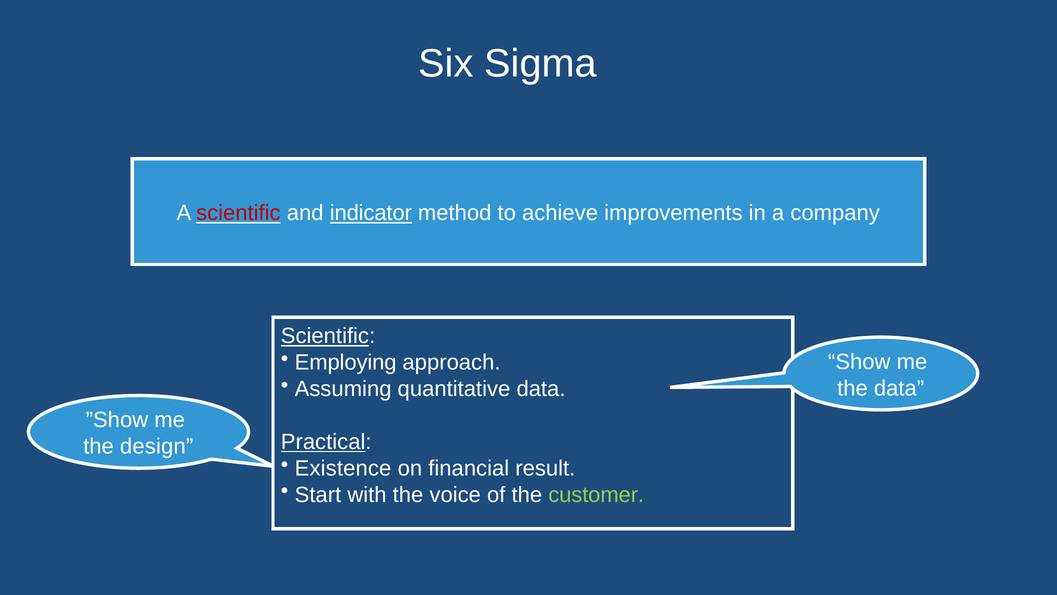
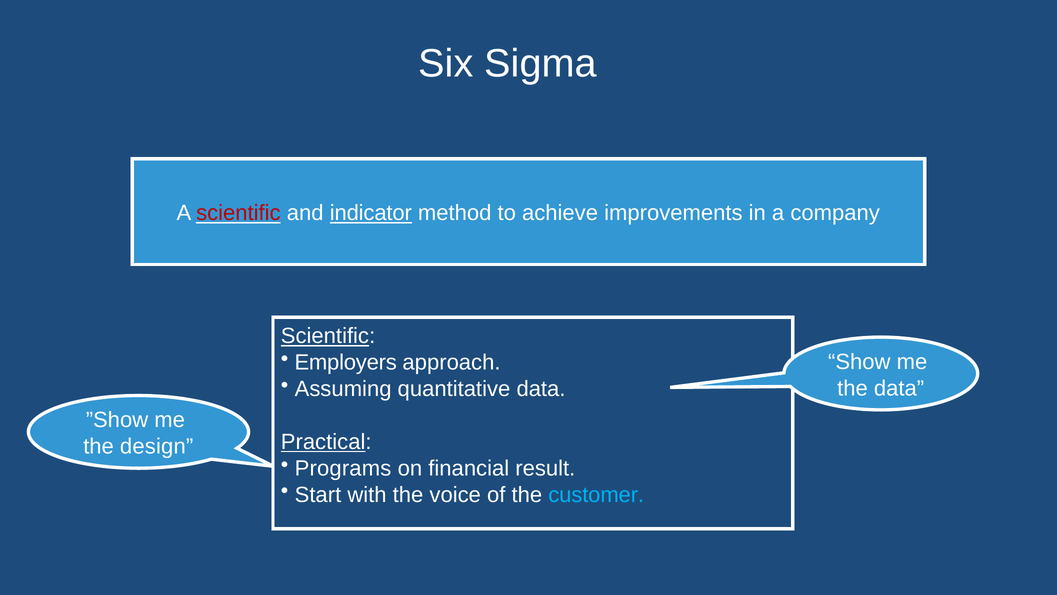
Employing: Employing -> Employers (346, 362)
Existence: Existence -> Programs (343, 468)
customer colour: light green -> light blue (596, 495)
